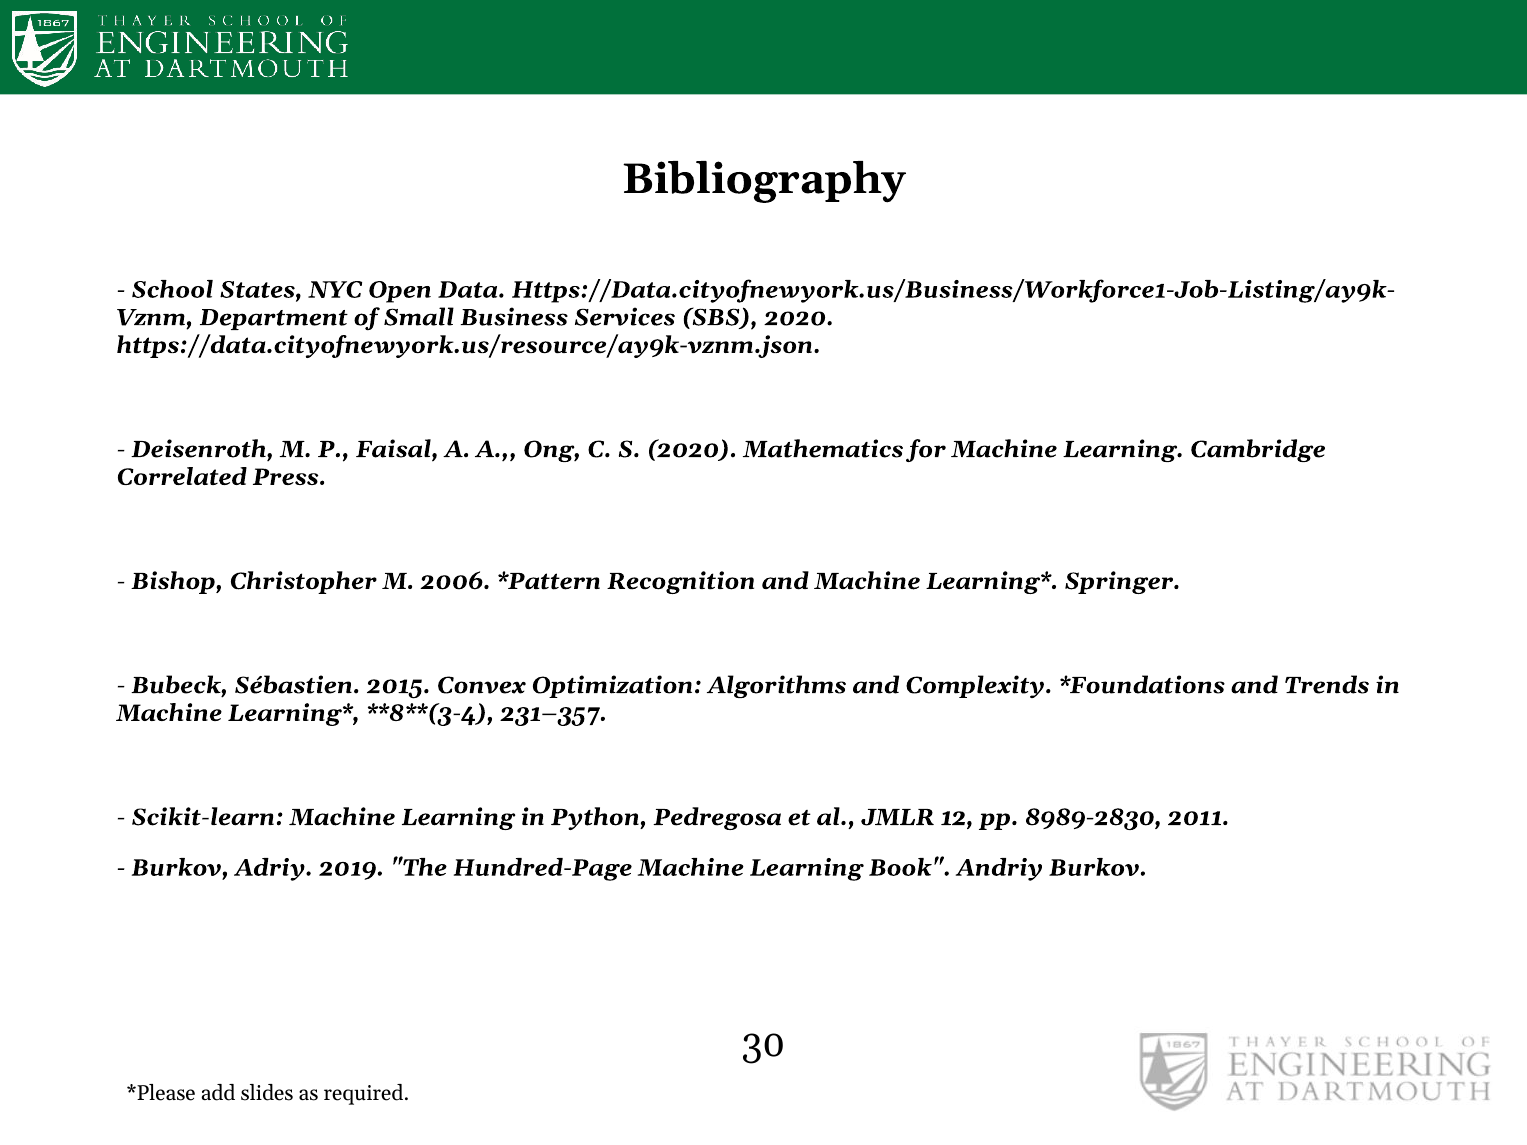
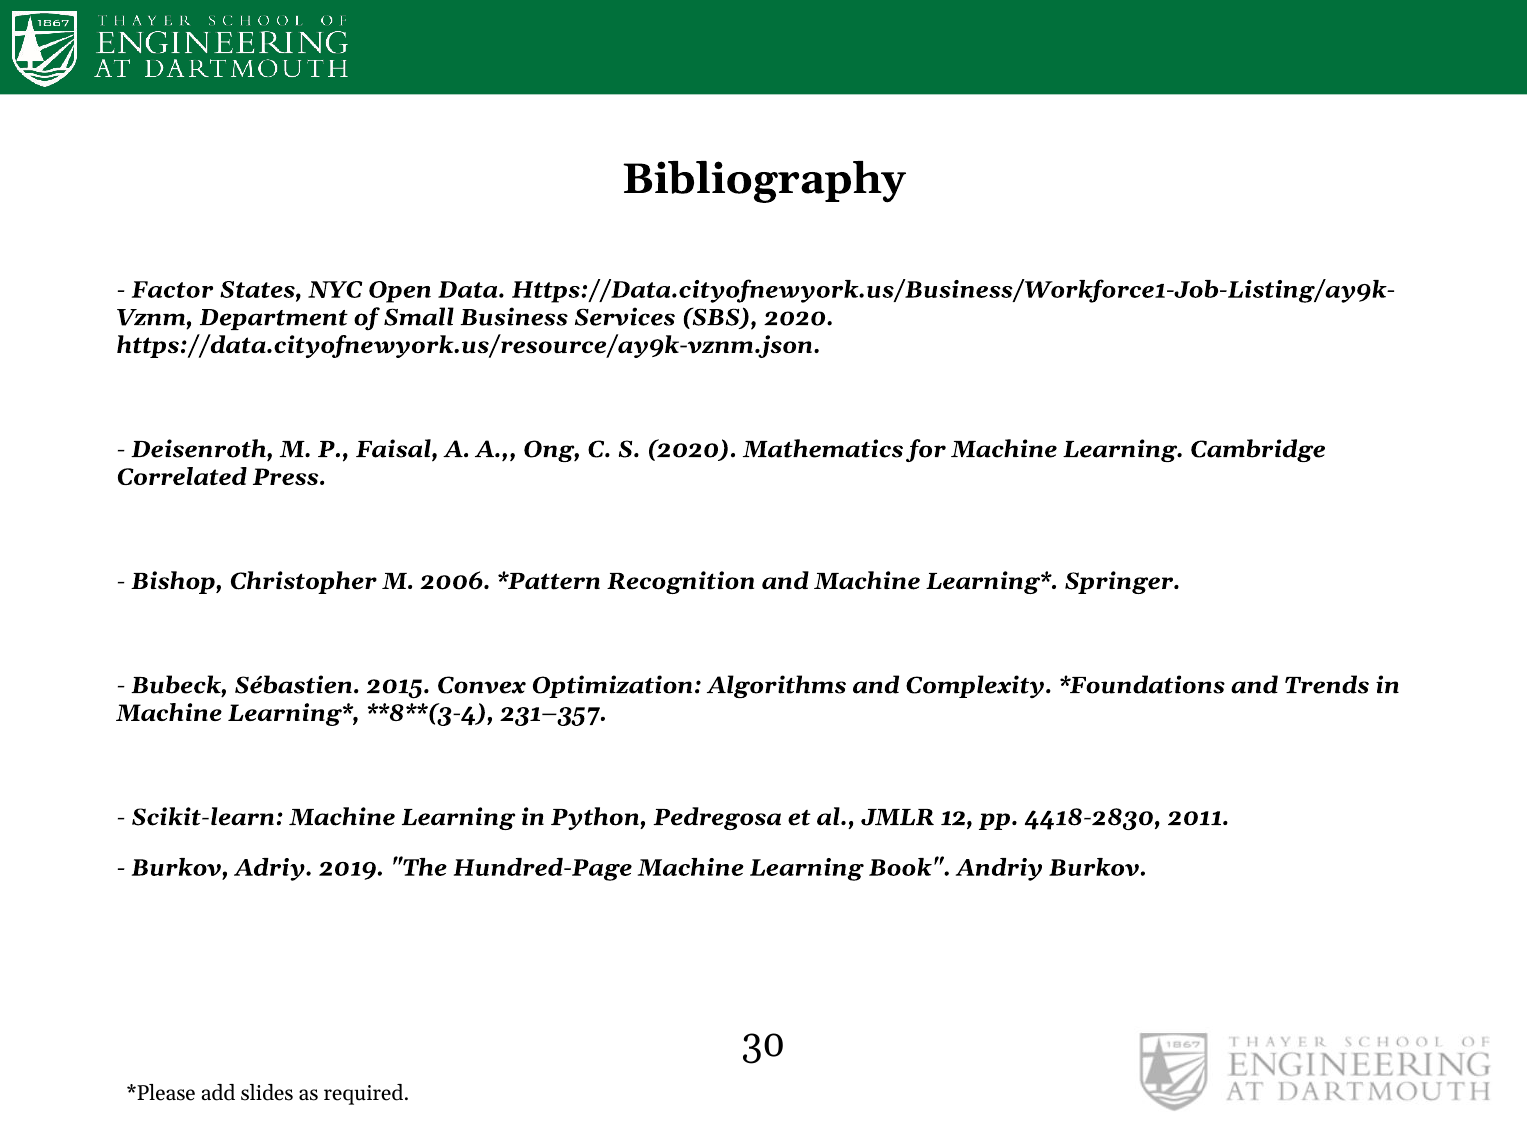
School: School -> Factor (172, 290)
8989-2830: 8989-2830 -> 4418-2830 (1093, 817)
